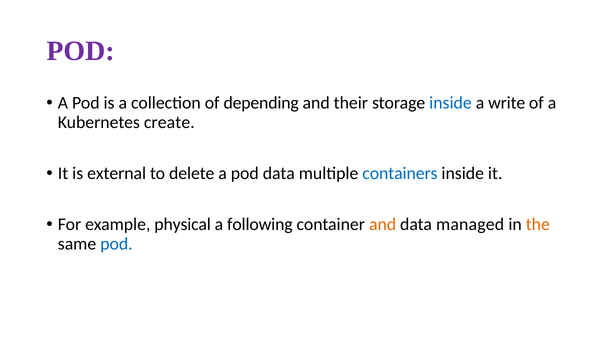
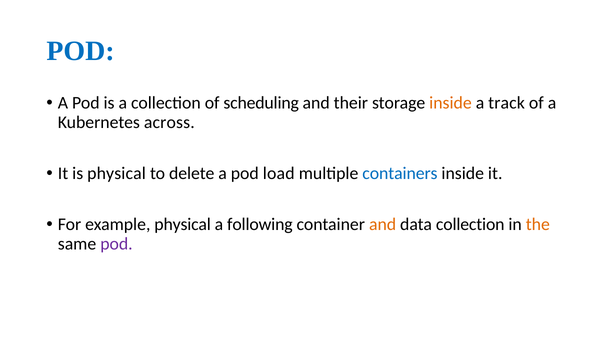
POD colour: purple -> blue (81, 51)
depending: depending -> scheduling (261, 103)
inside colour: blue -> orange (450, 103)
write: write -> track (507, 103)
create: create -> across (169, 122)
is external: external -> physical (117, 173)
pod data: data -> load (279, 173)
data managed: managed -> collection (470, 224)
pod colour: blue -> purple (116, 243)
